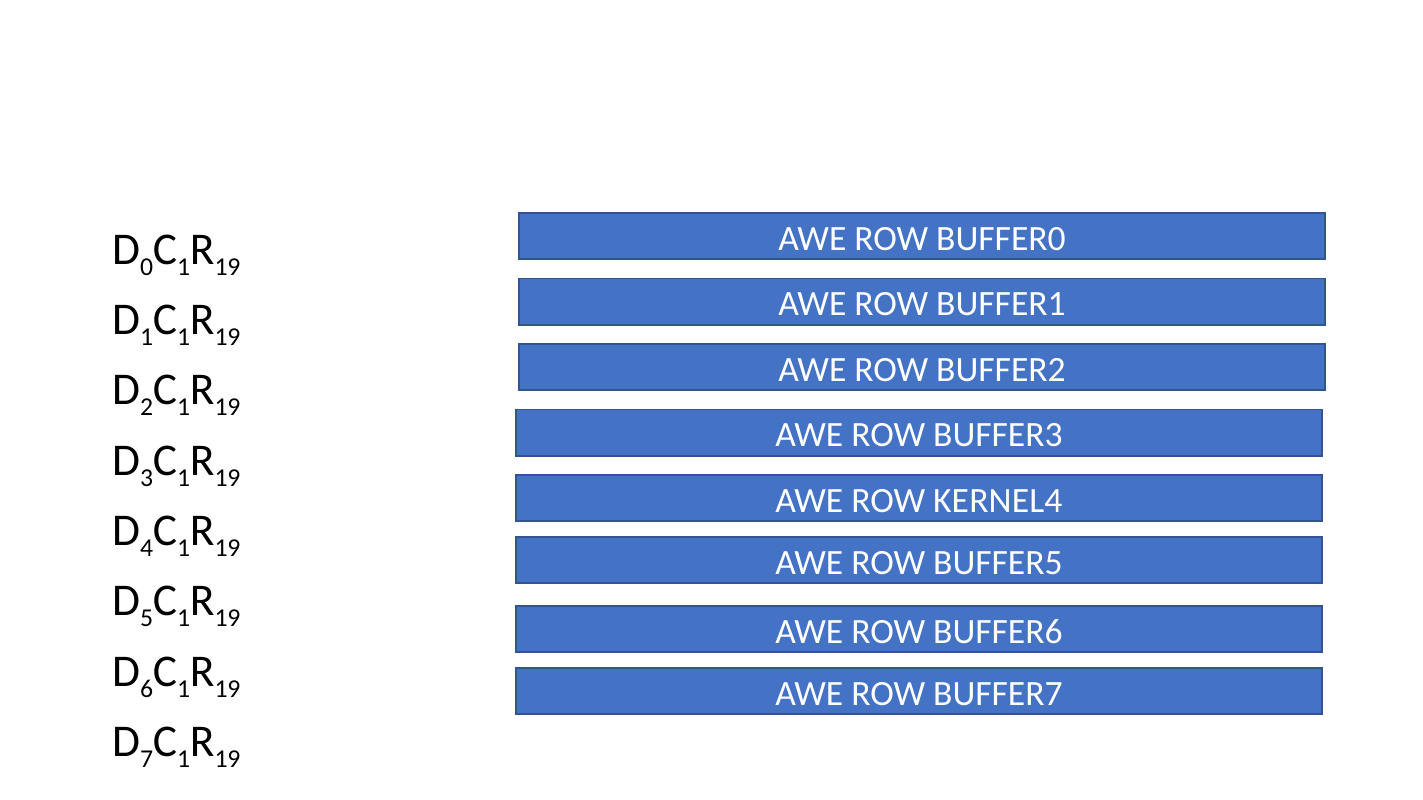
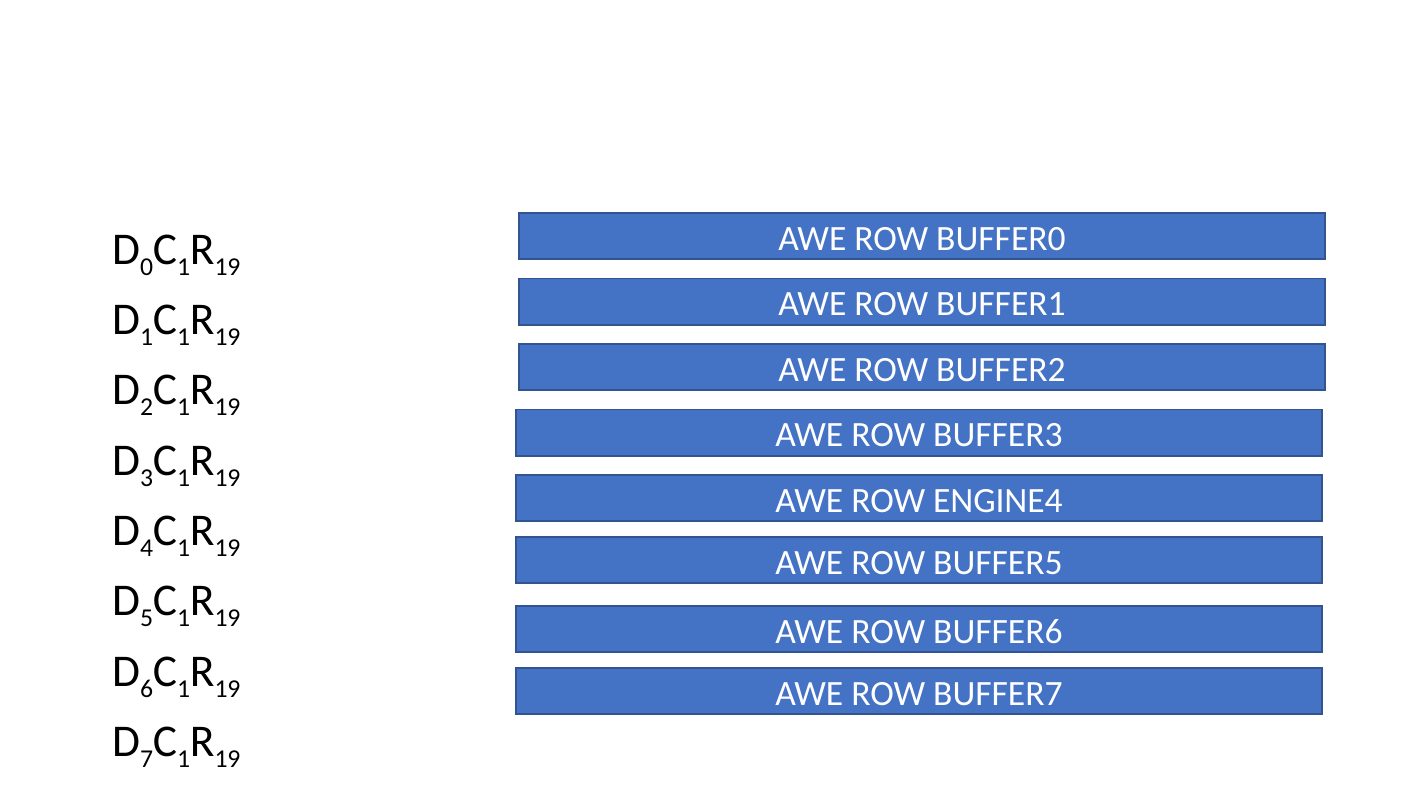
KERNEL4: KERNEL4 -> ENGINE4 (998, 501)
